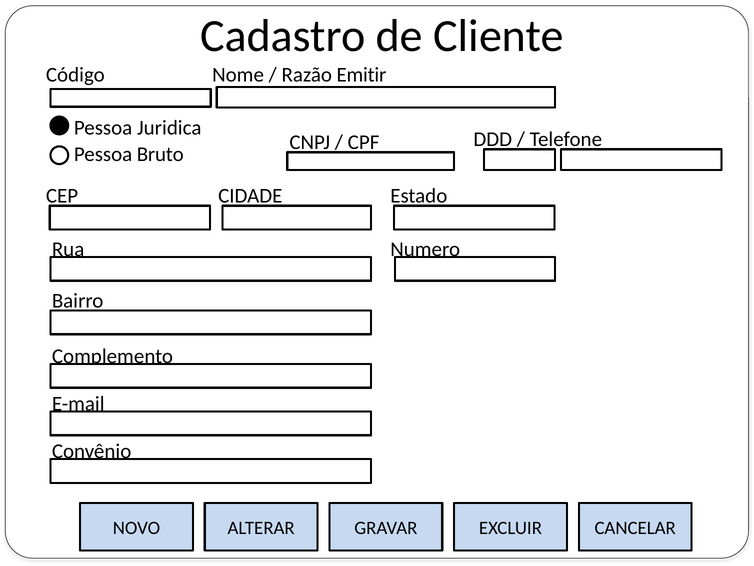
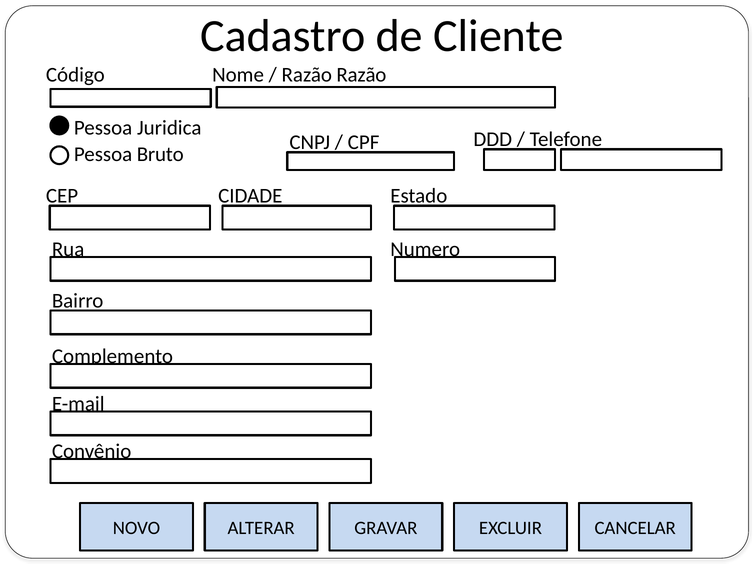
Razão Emitir: Emitir -> Razão (361, 75)
